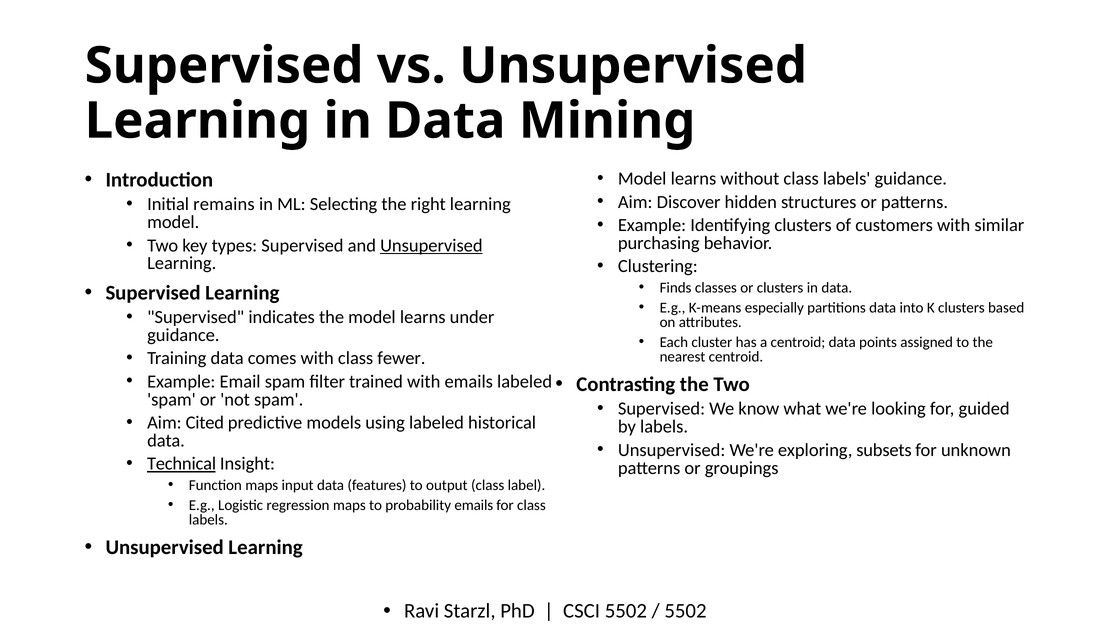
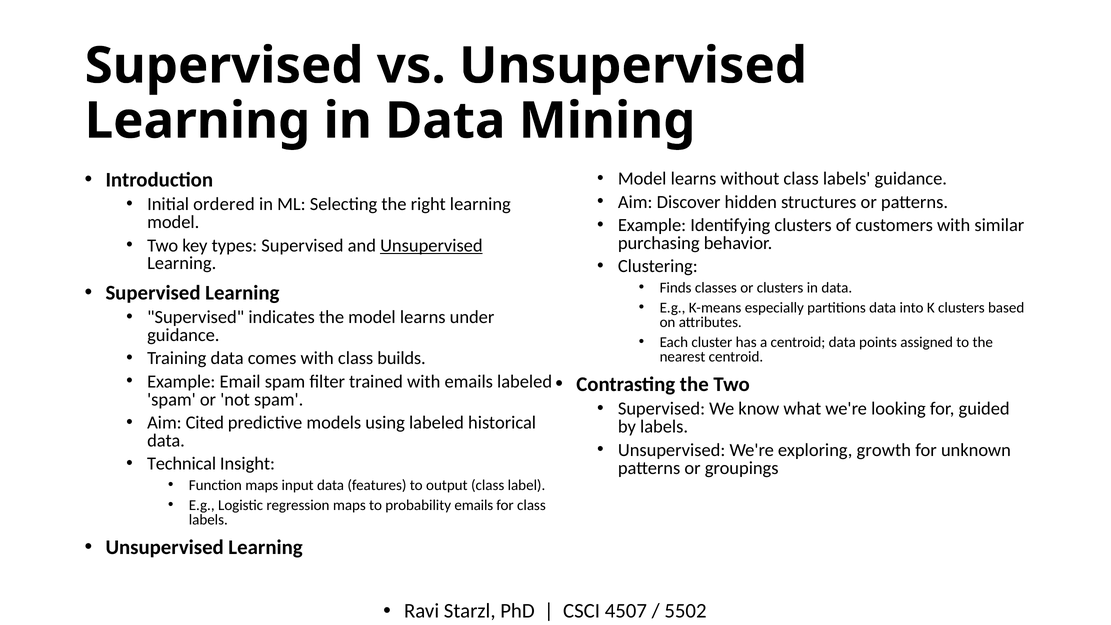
remains: remains -> ordered (224, 204)
fewer: fewer -> builds (401, 358)
subsets: subsets -> growth (884, 450)
Technical underline: present -> none (182, 464)
CSCI 5502: 5502 -> 4507 (626, 611)
